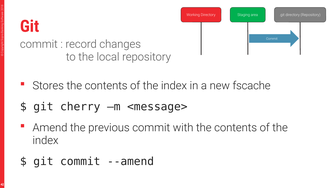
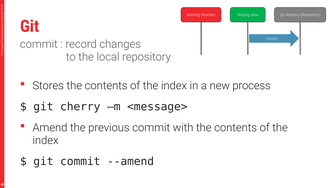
fscache: fscache -> process (252, 86)
